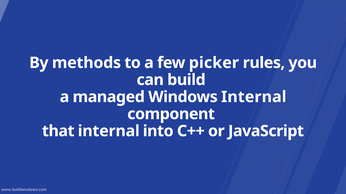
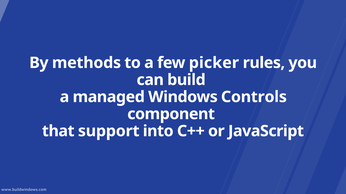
Windows Internal: Internal -> Controls (254, 97)
that internal: internal -> support (109, 131)
